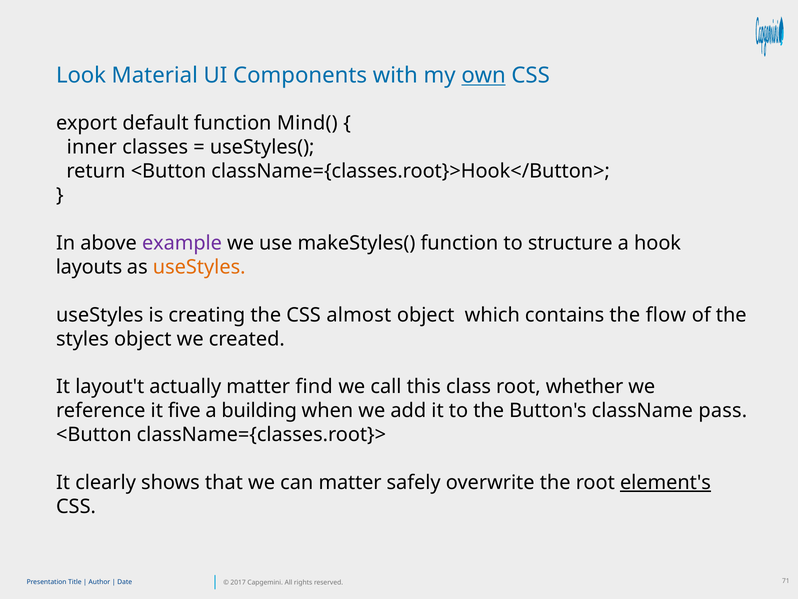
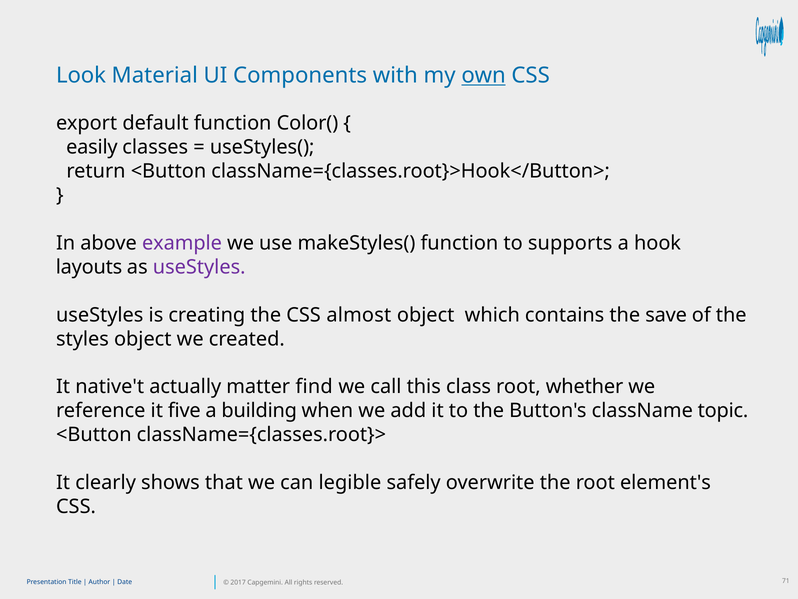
Mind(: Mind( -> Color( (307, 123)
inner: inner -> easily (92, 147)
structure: structure -> supports (570, 243)
useStyles colour: orange -> purple (199, 267)
flow: flow -> save (666, 315)
layout't: layout't -> native't (110, 387)
pass: pass -> topic (723, 410)
can matter: matter -> legible (350, 482)
element's underline: present -> none (665, 482)
